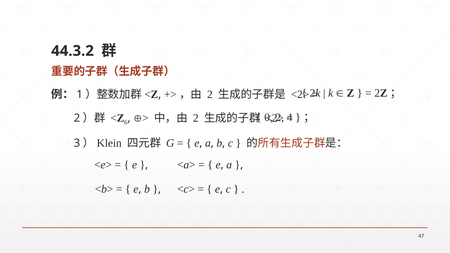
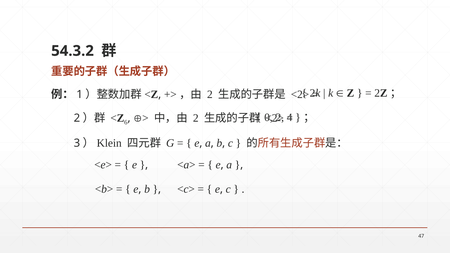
44.3.2: 44.3.2 -> 54.3.2 (73, 51)
